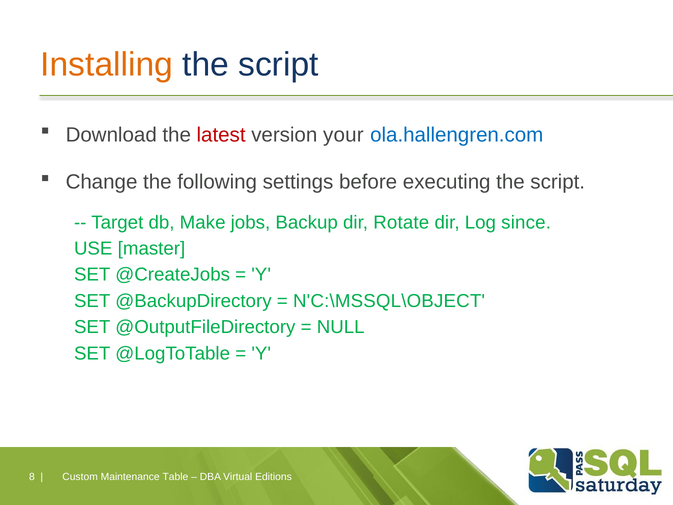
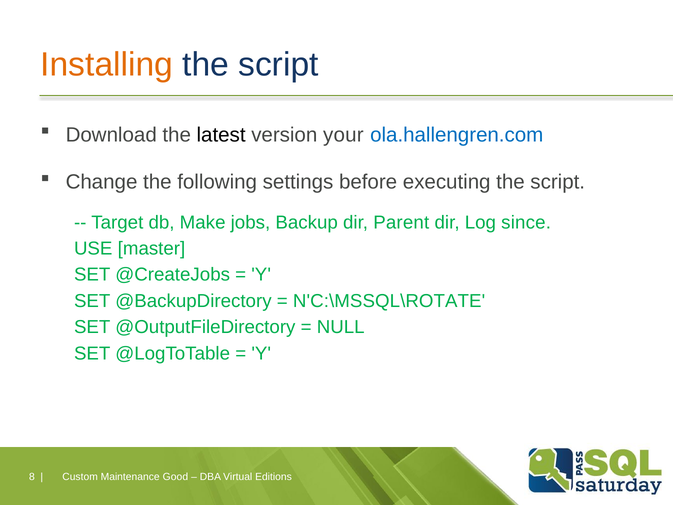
latest colour: red -> black (221, 135)
Rotate: Rotate -> Parent (401, 222)
N'C:\MSSQL\OBJECT: N'C:\MSSQL\OBJECT -> N'C:\MSSQL\ROTATE (389, 301)
Table: Table -> Good (175, 477)
